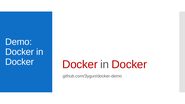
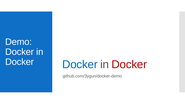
Docker colour: red -> blue (80, 64)
